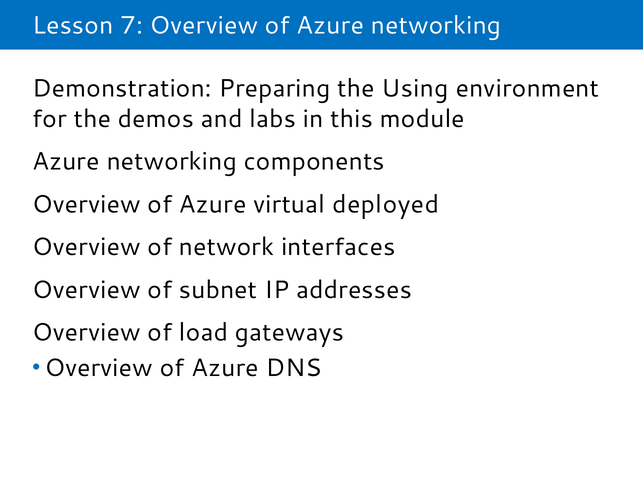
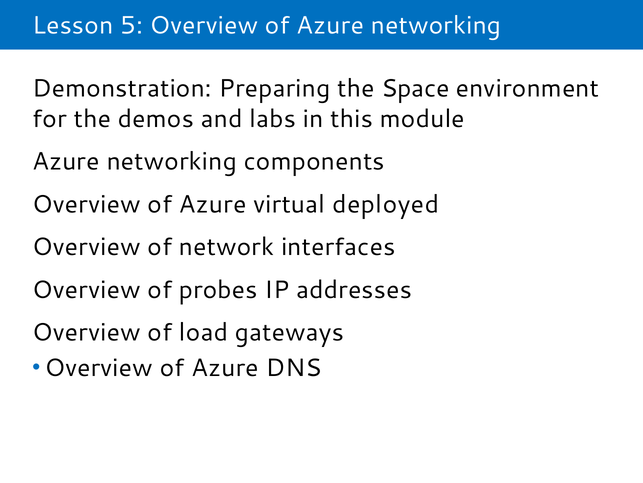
7: 7 -> 5 (132, 25)
Using: Using -> Space (415, 89)
subnet: subnet -> probes (218, 289)
